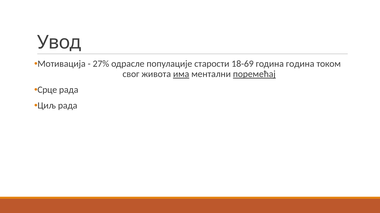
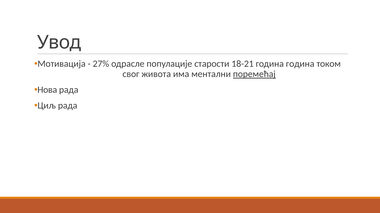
18-69: 18-69 -> 18-21 (243, 64)
има underline: present -> none (181, 74)
Срце: Срце -> Нова (47, 90)
